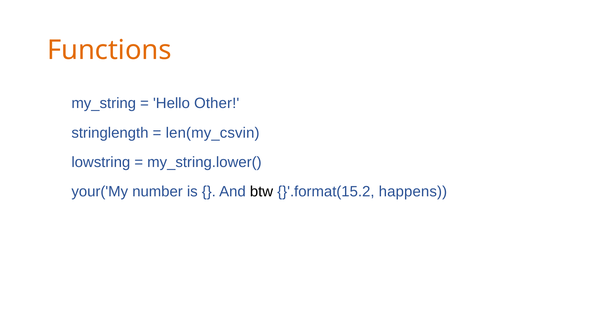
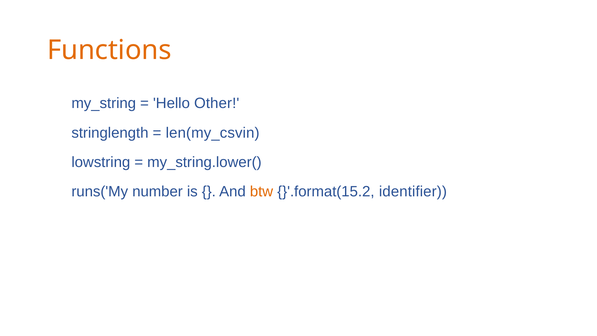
your('My: your('My -> runs('My (100, 191)
btw colour: black -> orange (262, 191)
happens: happens -> identifier (413, 191)
